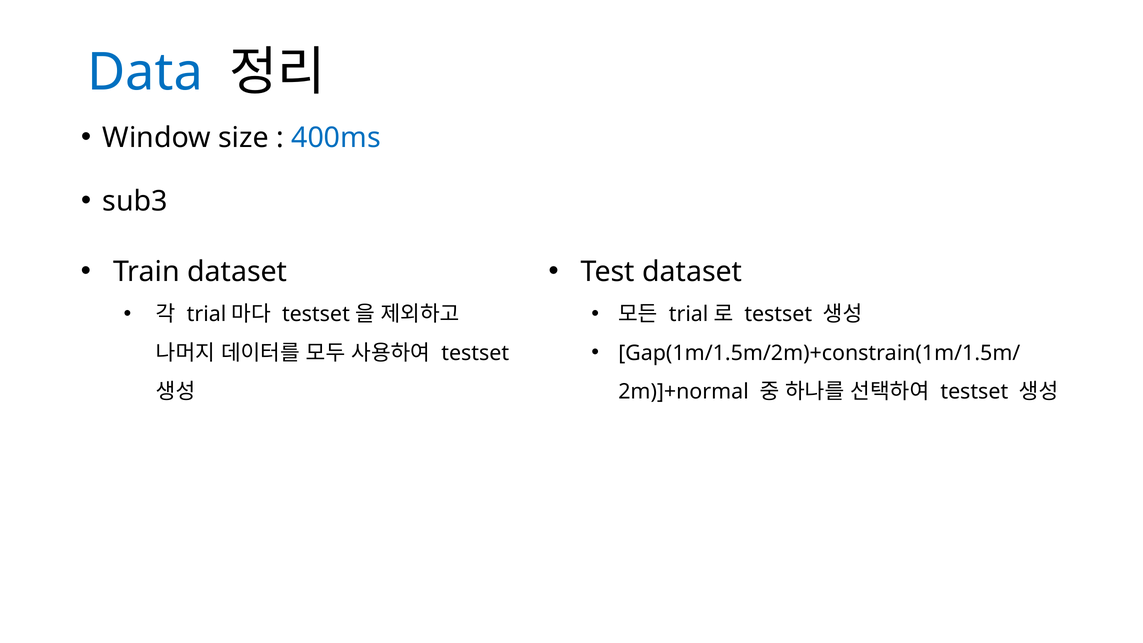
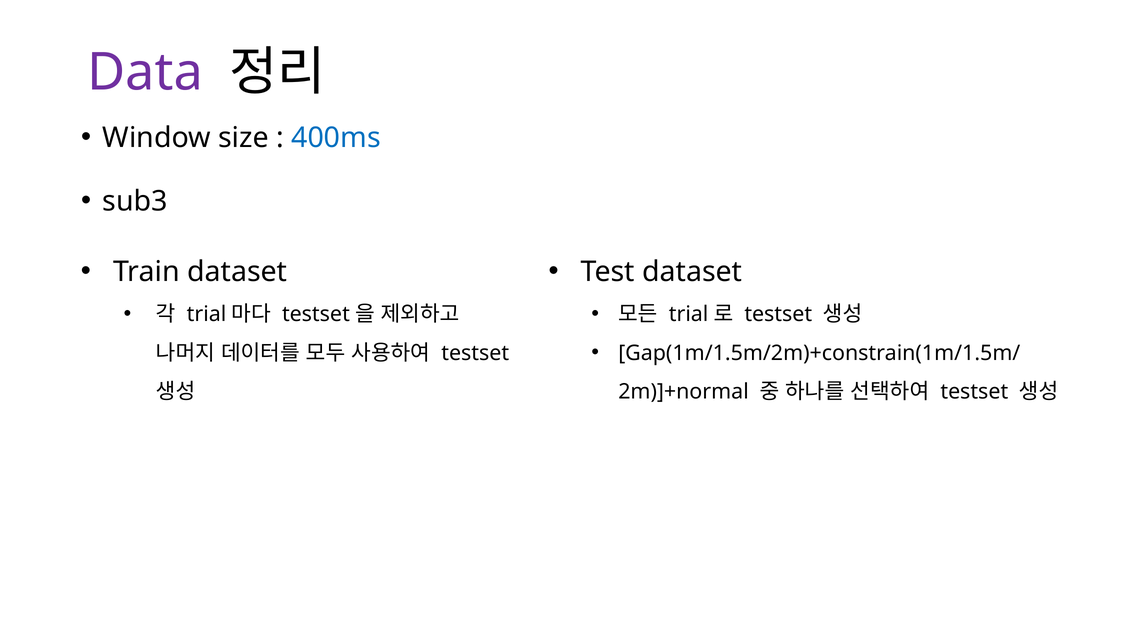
Data colour: blue -> purple (145, 73)
